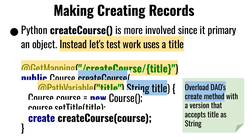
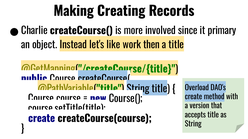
Python: Python -> Charlie (34, 31)
test: test -> like (113, 45)
uses: uses -> then (151, 45)
